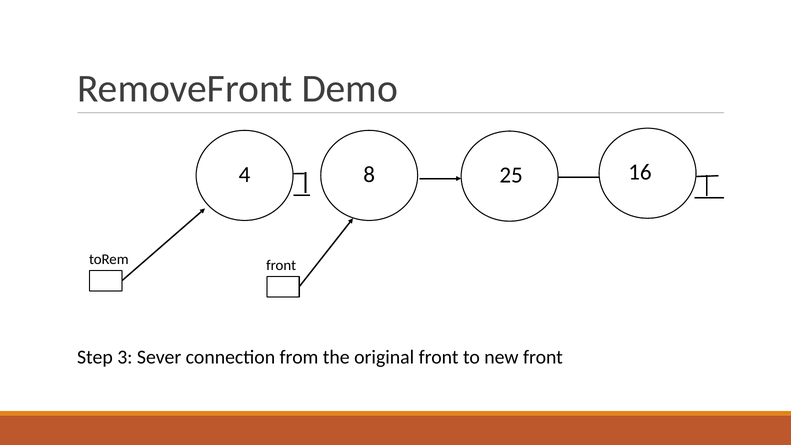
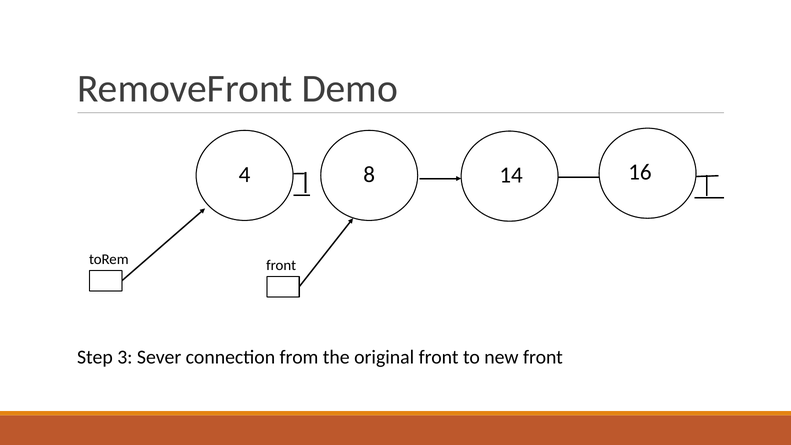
25: 25 -> 14 (511, 175)
